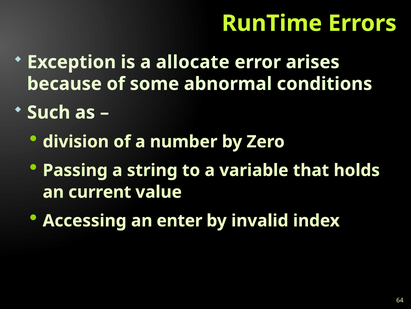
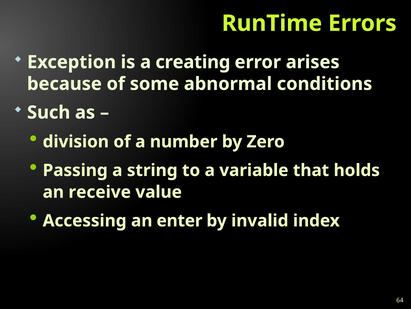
allocate: allocate -> creating (193, 62)
current: current -> receive (100, 192)
